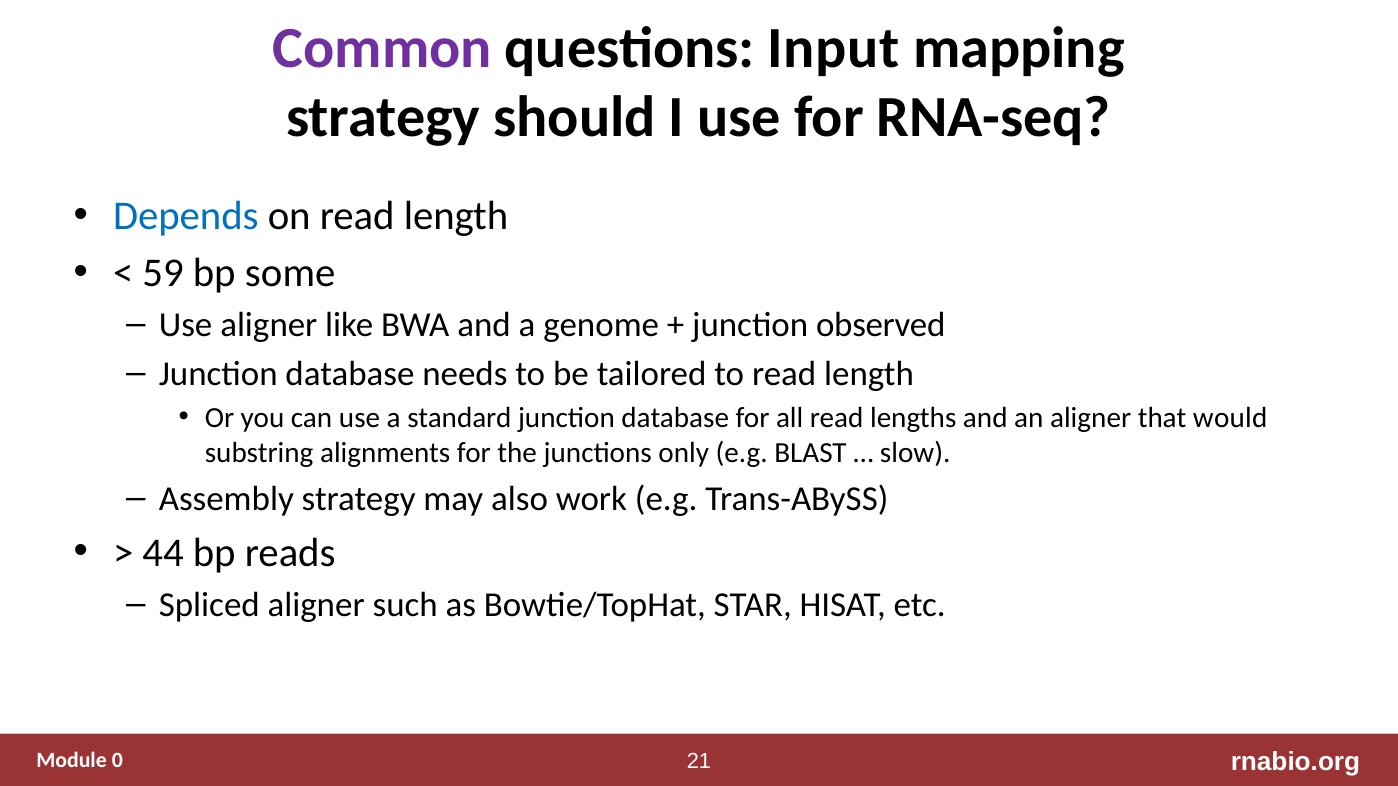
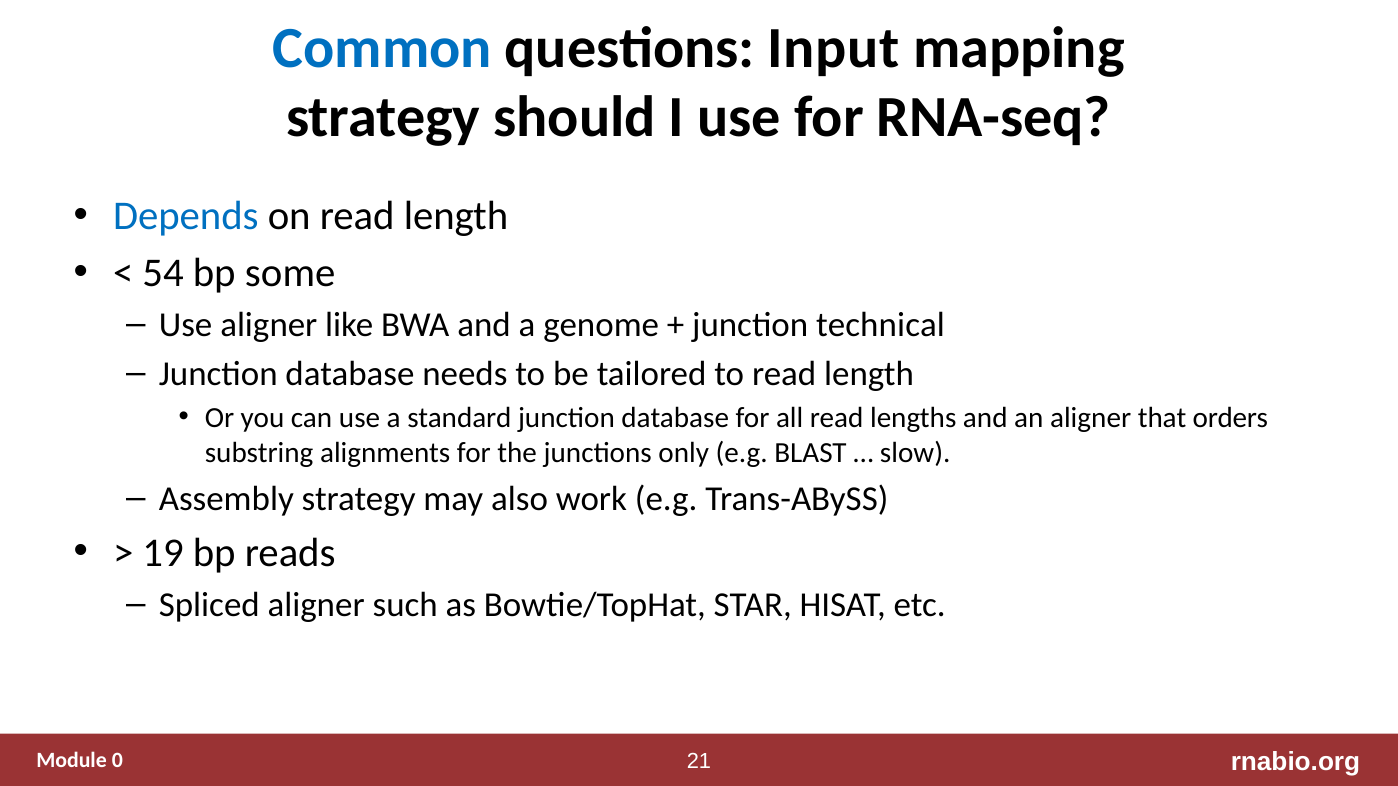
Common colour: purple -> blue (382, 48)
59: 59 -> 54 (163, 273)
observed: observed -> technical (881, 325)
would: would -> orders (1230, 418)
44: 44 -> 19 (163, 553)
